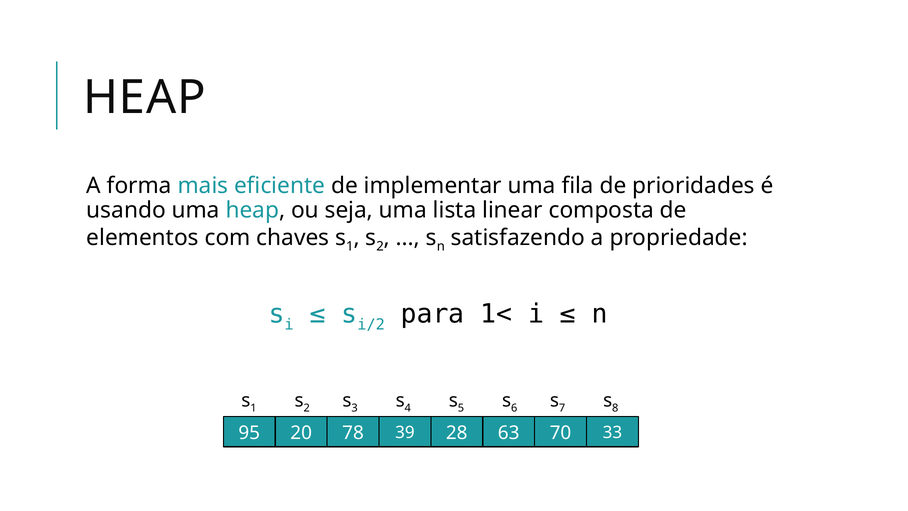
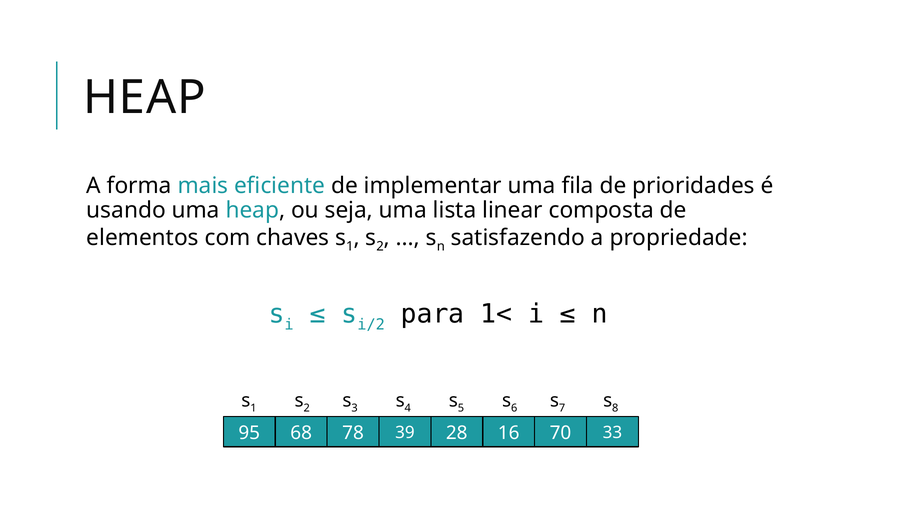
20: 20 -> 68 (301, 433)
63: 63 -> 16 (509, 433)
